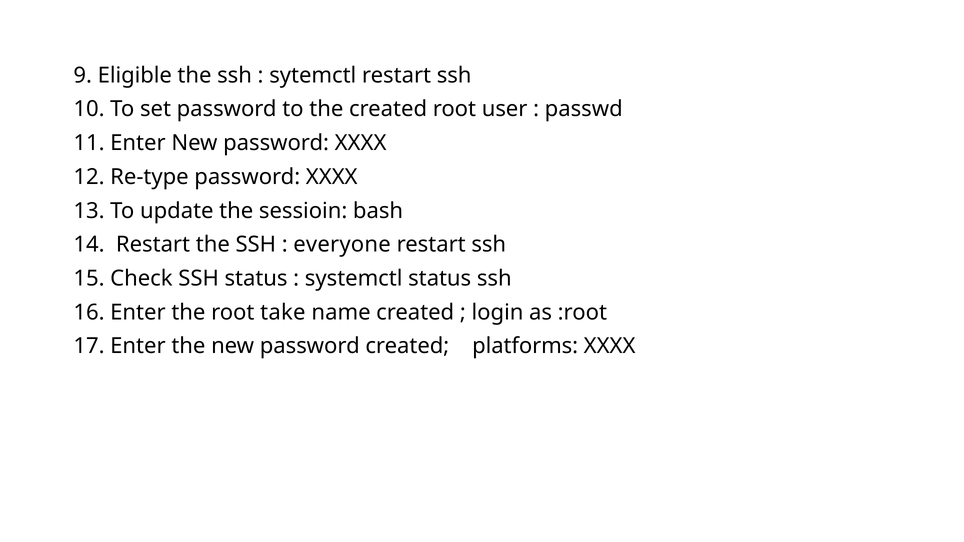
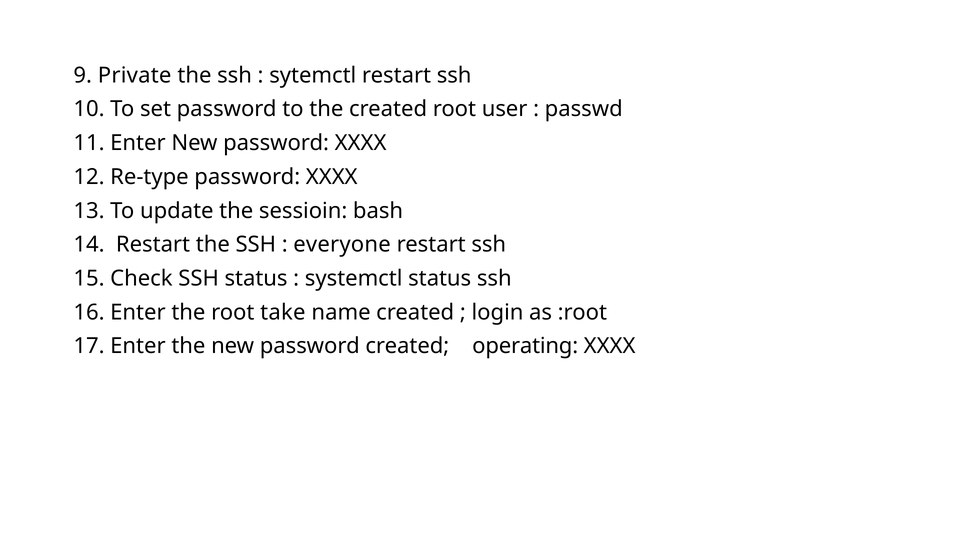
Eligible: Eligible -> Private (135, 75)
platforms: platforms -> operating (525, 346)
